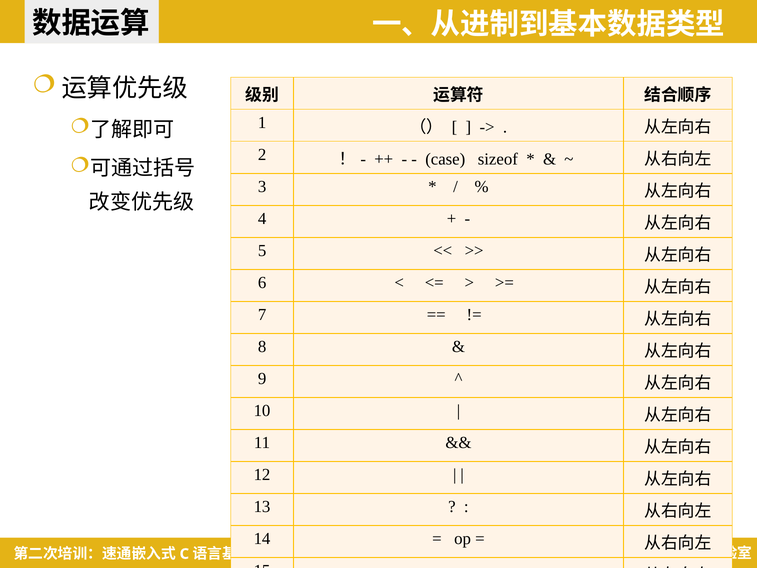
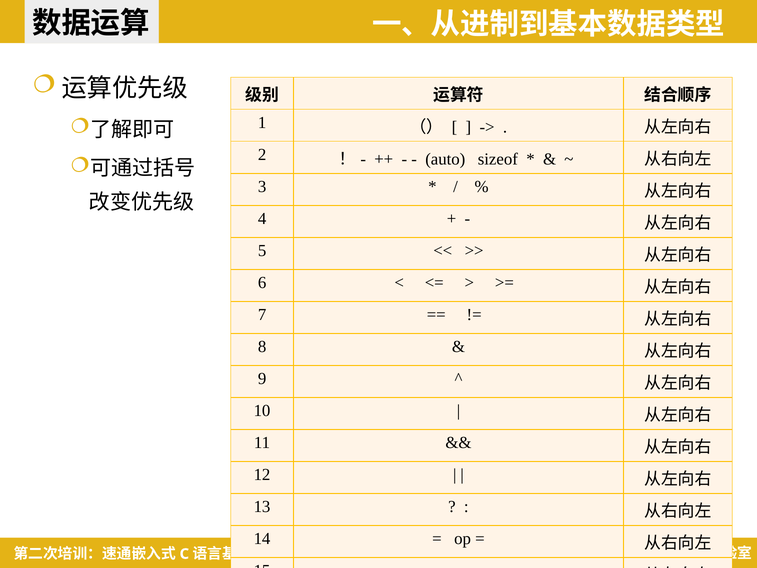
case: case -> auto (445, 159)
